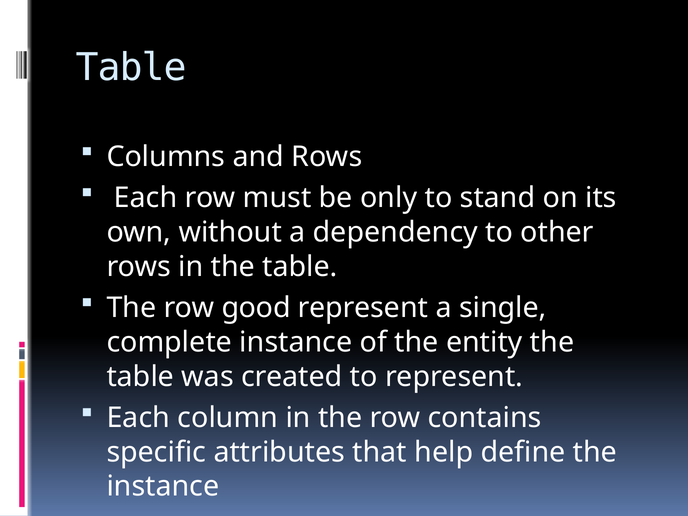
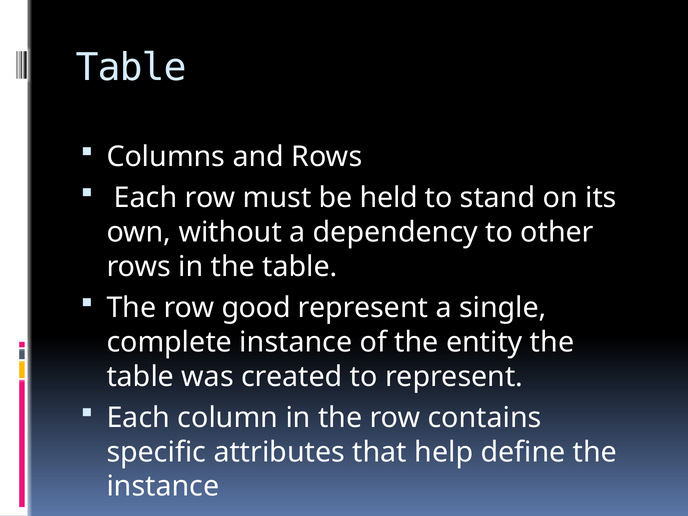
only: only -> held (389, 198)
